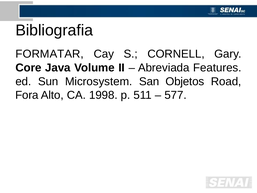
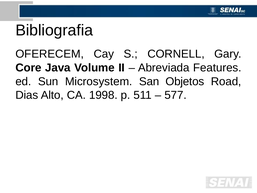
FORMATAR: FORMATAR -> OFERECEM (50, 54)
Fora: Fora -> Dias (27, 95)
